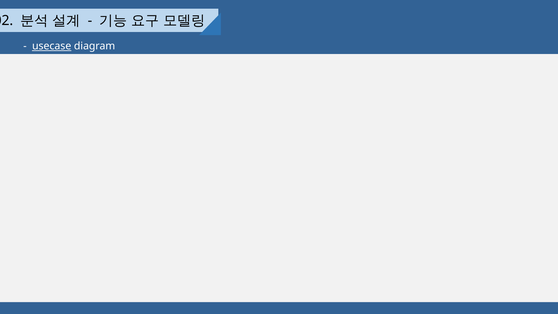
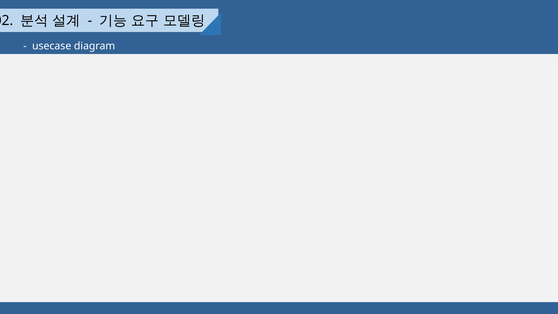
usecase underline: present -> none (52, 46)
